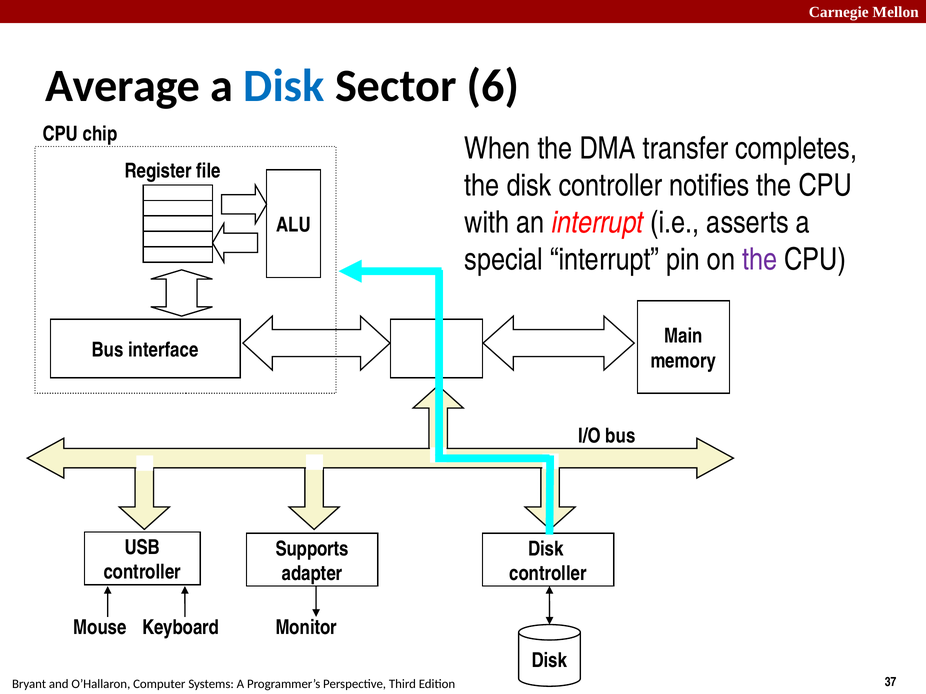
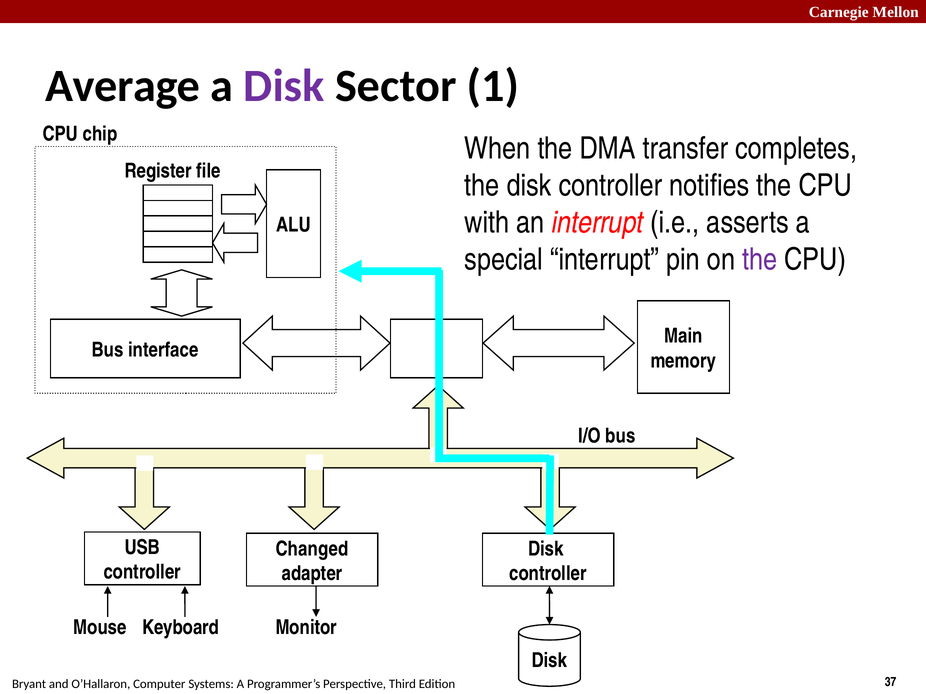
Disk colour: blue -> purple (284, 86)
6: 6 -> 1 (493, 86)
Supports: Supports -> Changed (312, 549)
